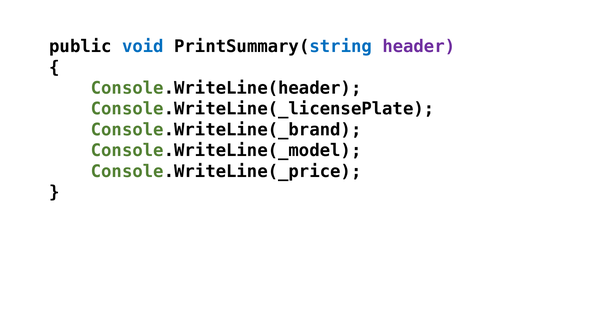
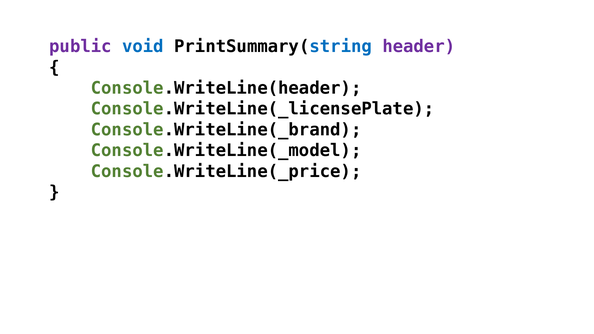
public colour: black -> purple (80, 47)
